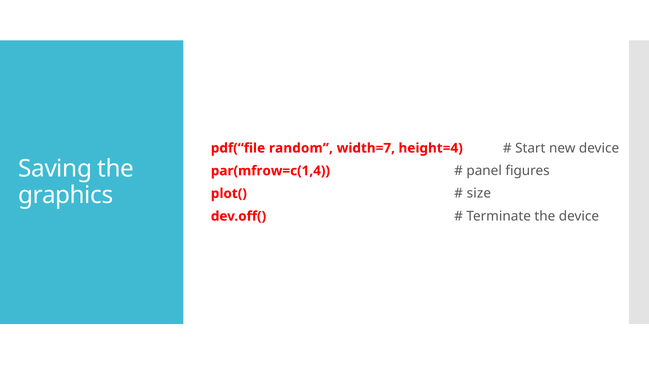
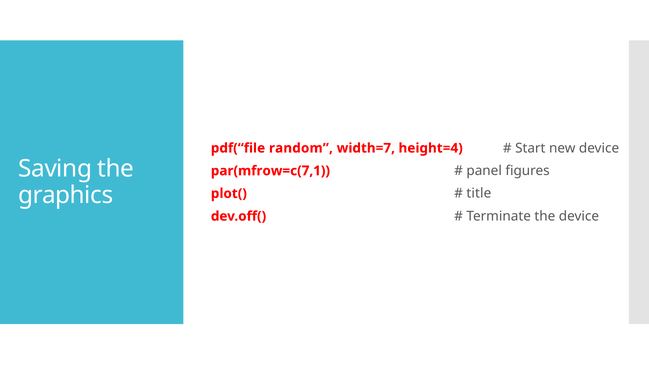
par(mfrow=c(1,4: par(mfrow=c(1,4 -> par(mfrow=c(7,1 (270, 171)
size: size -> title (479, 194)
